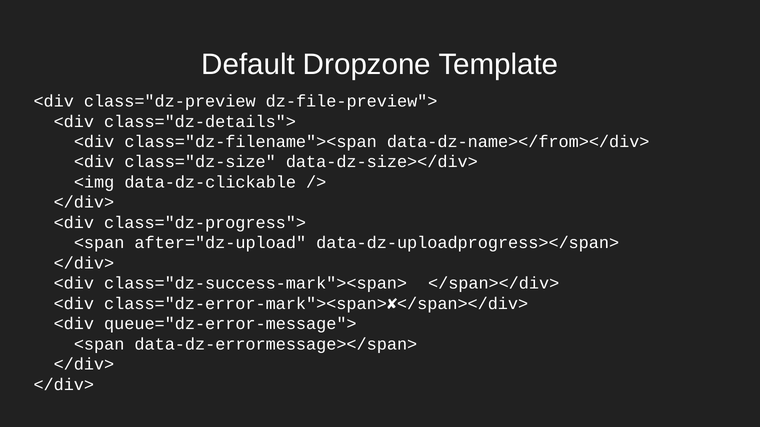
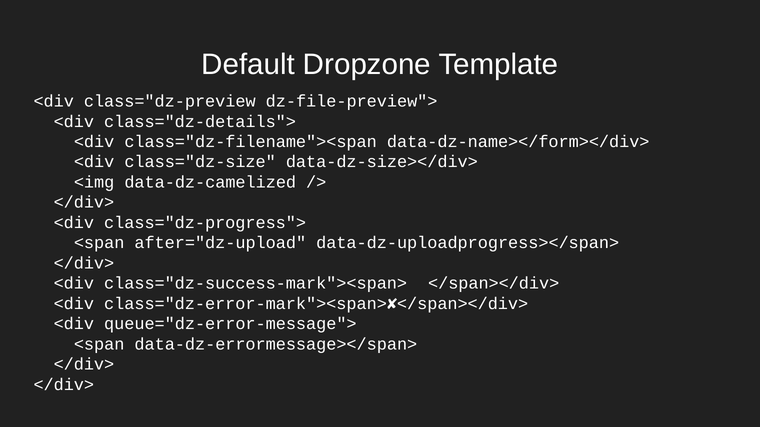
data-dz-name></from></div>: data-dz-name></from></div> -> data-dz-name></form></div> (518, 142)
data-dz-clickable: data-dz-clickable -> data-dz-camelized (210, 182)
